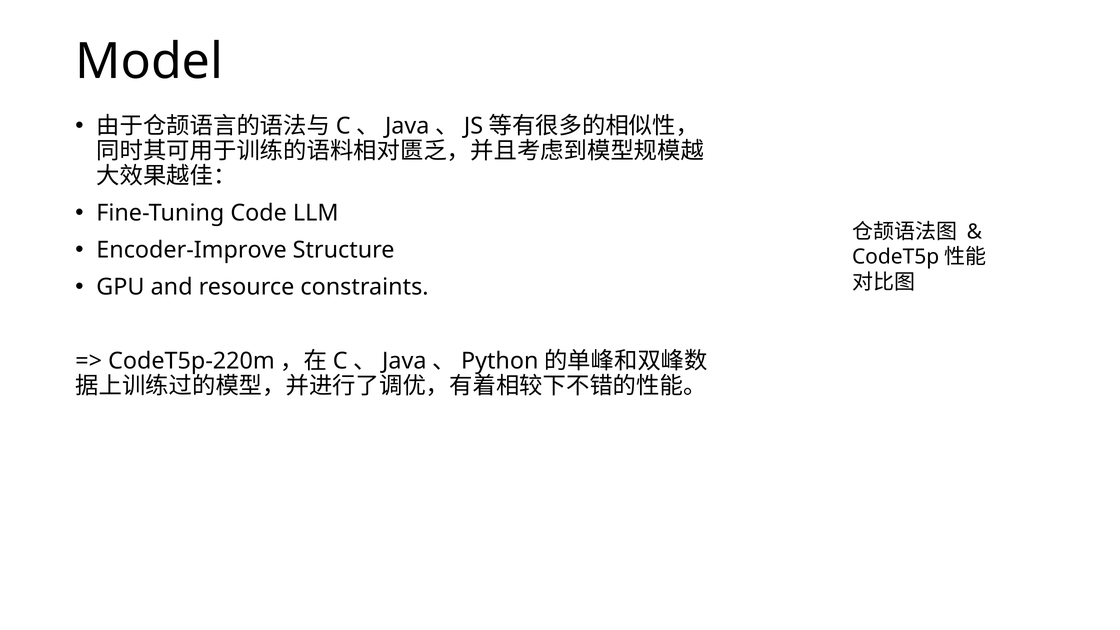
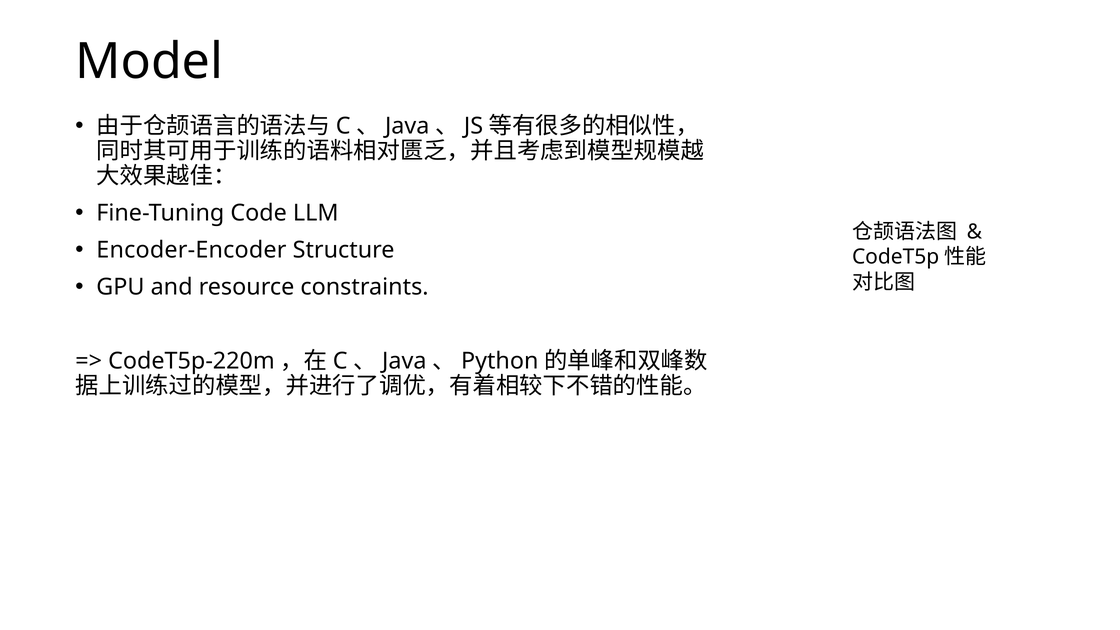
Encoder-Improve: Encoder-Improve -> Encoder-Encoder (191, 250)
